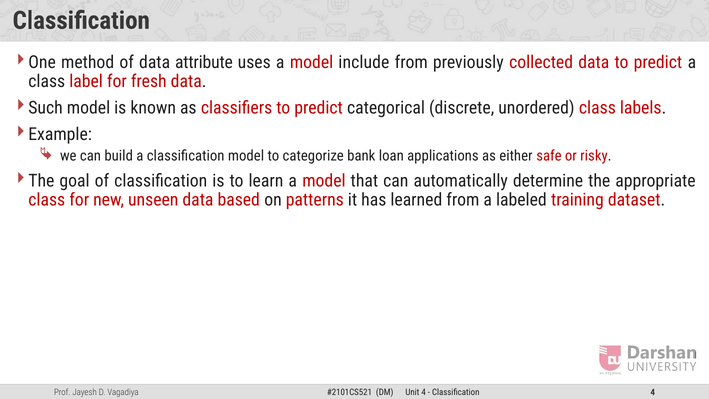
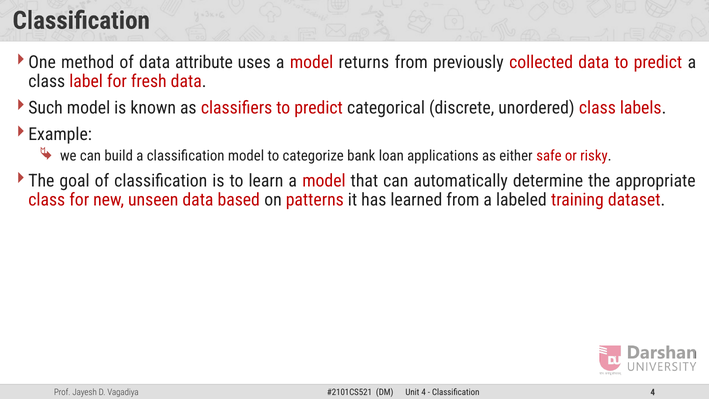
include: include -> returns (364, 62)
